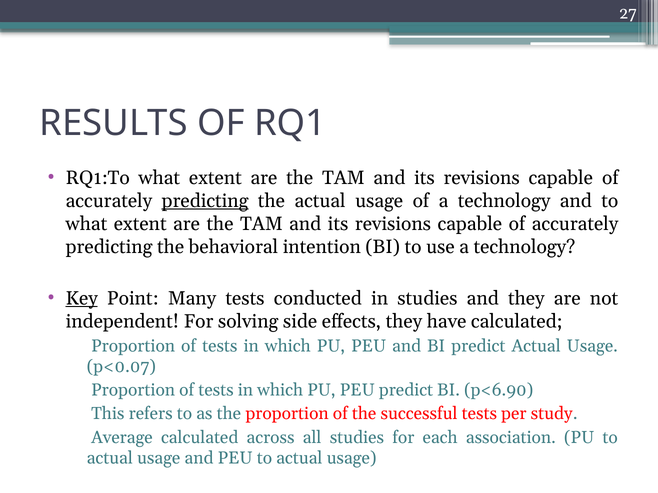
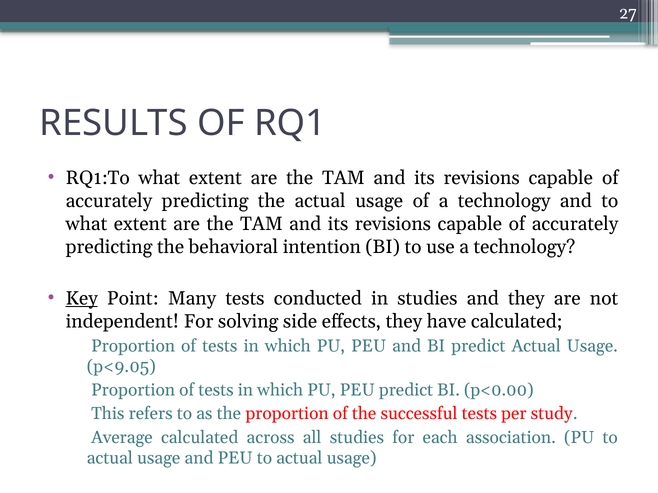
predicting underline: present -> none (205, 201)
p<0.07: p<0.07 -> p<9.05 (121, 367)
p<6.90: p<6.90 -> p<0.00 (499, 391)
